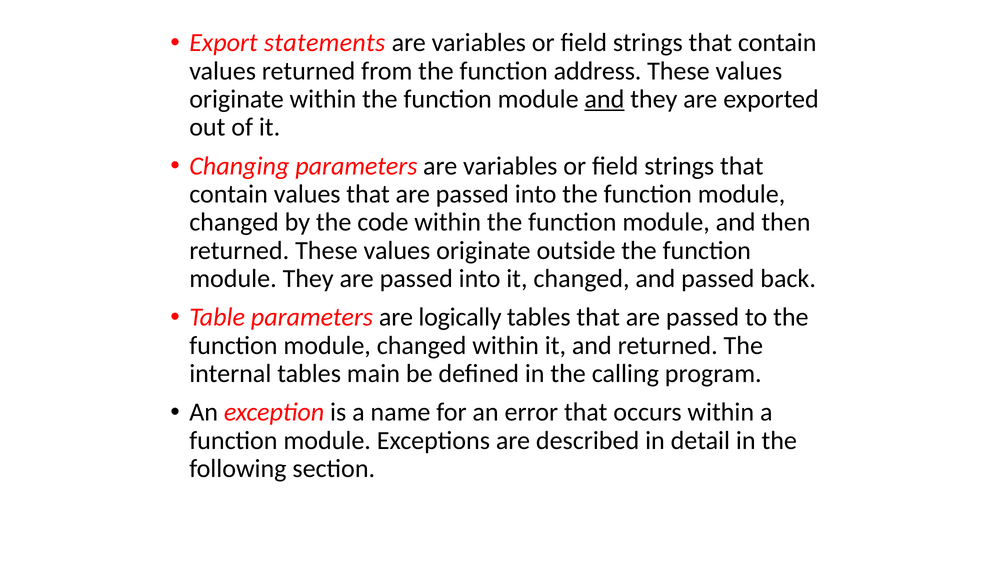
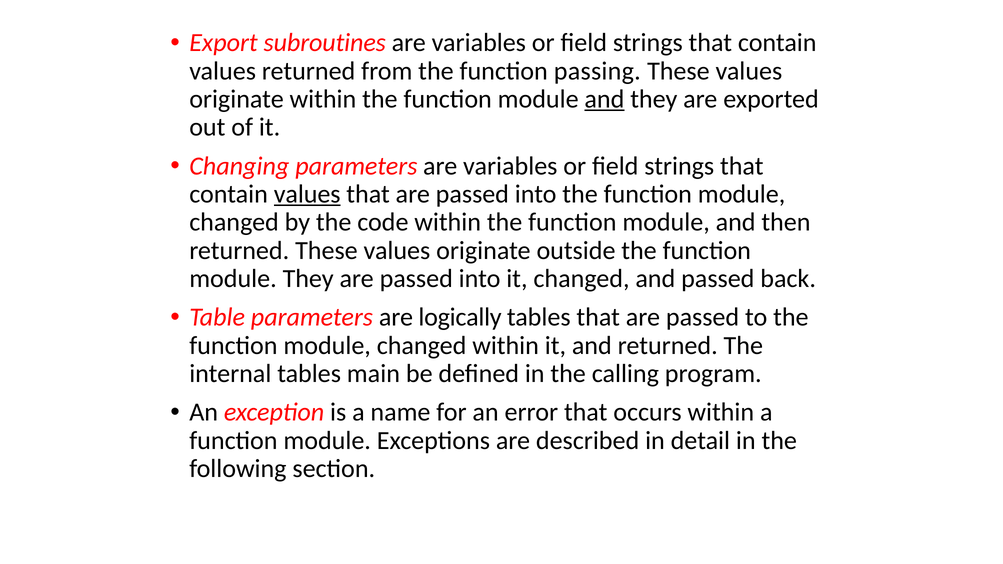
statements: statements -> subroutines (325, 43)
address: address -> passing (597, 71)
values underline: none -> present (307, 194)
